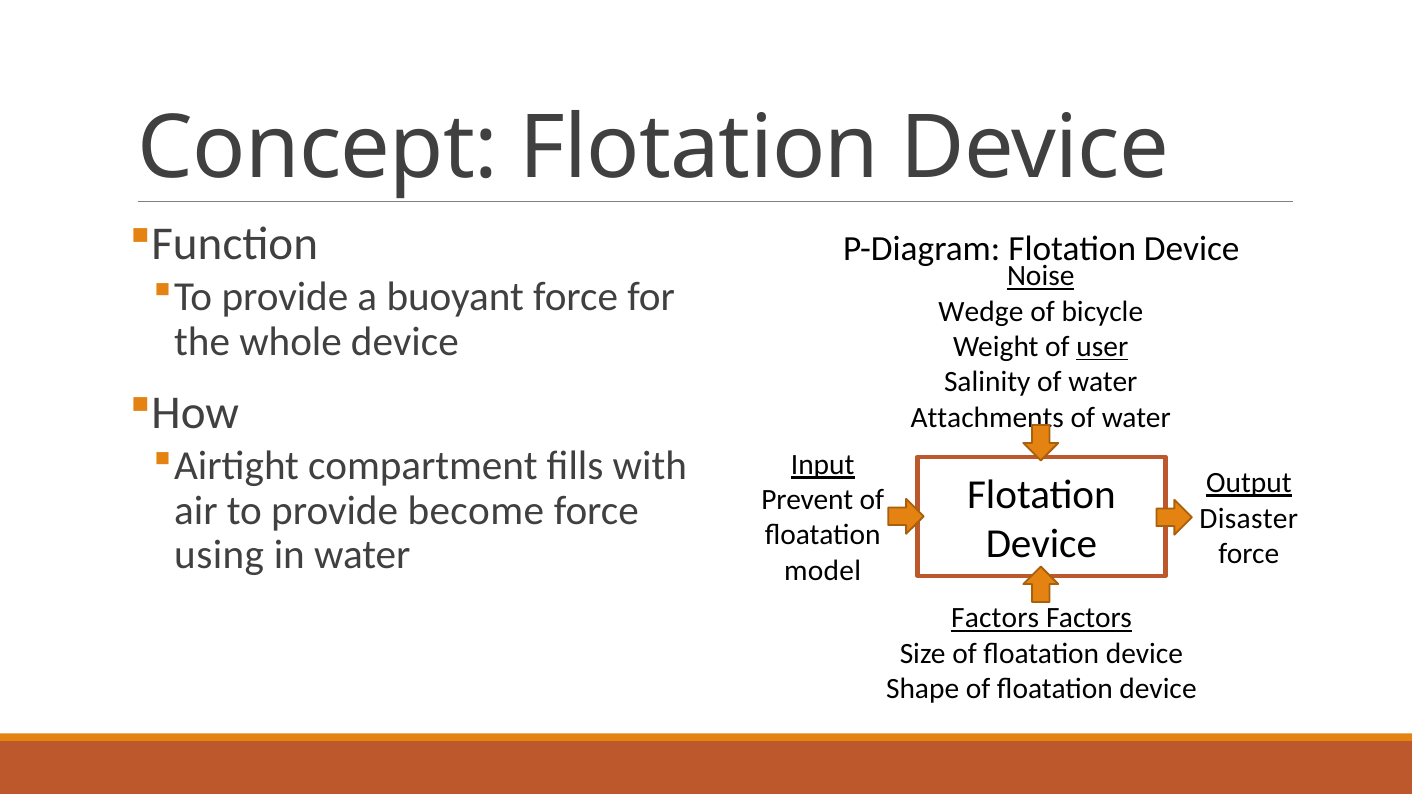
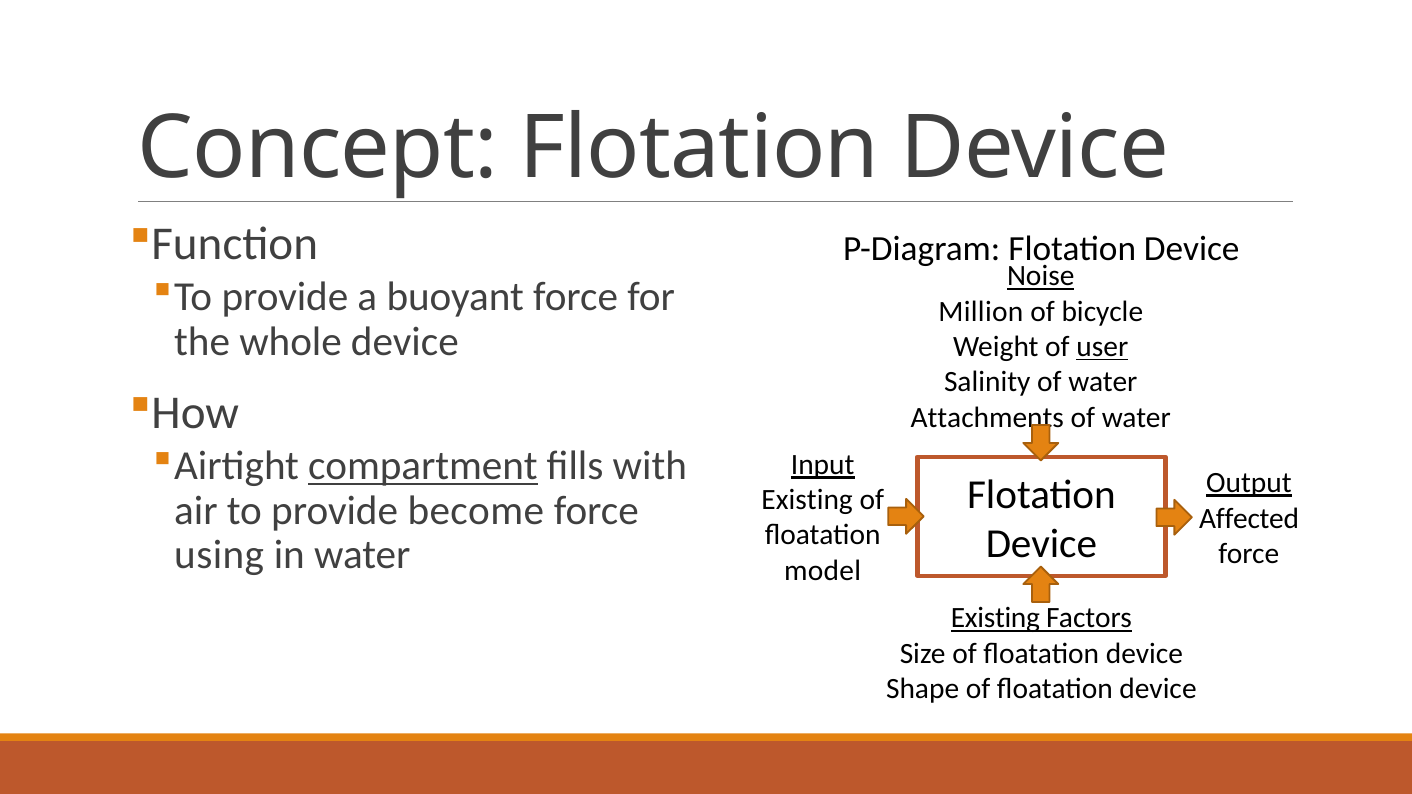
Wedge: Wedge -> Million (981, 312)
compartment underline: none -> present (423, 466)
Prevent: Prevent -> Existing (807, 500)
Disaster: Disaster -> Affected (1249, 519)
Factors: Factors -> Existing (995, 618)
